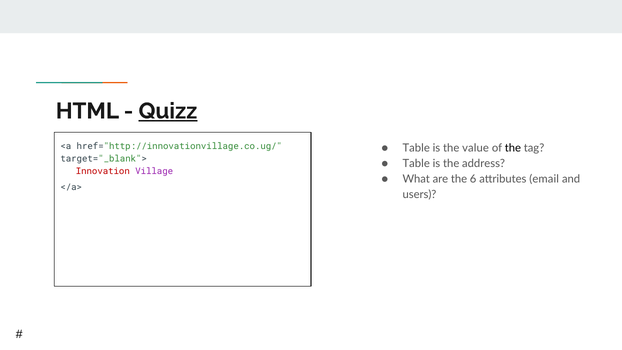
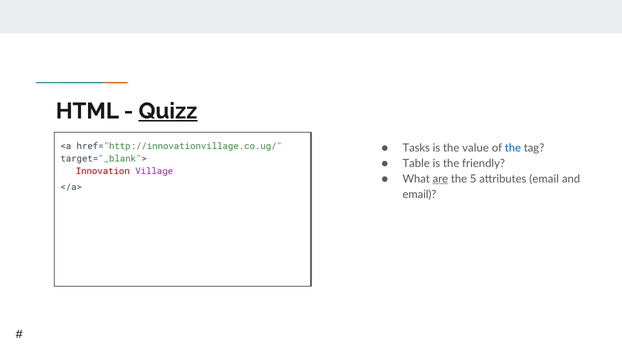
Table: Table -> Tasks (416, 148)
the colour: black -> blue (513, 148)
address: address -> friendly (484, 163)
are underline: none -> present (440, 179)
6: 6 -> 5 (473, 179)
users: users -> email (419, 194)
